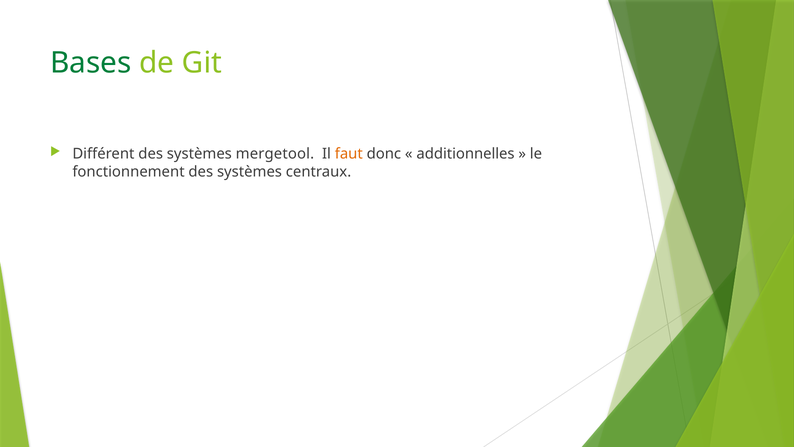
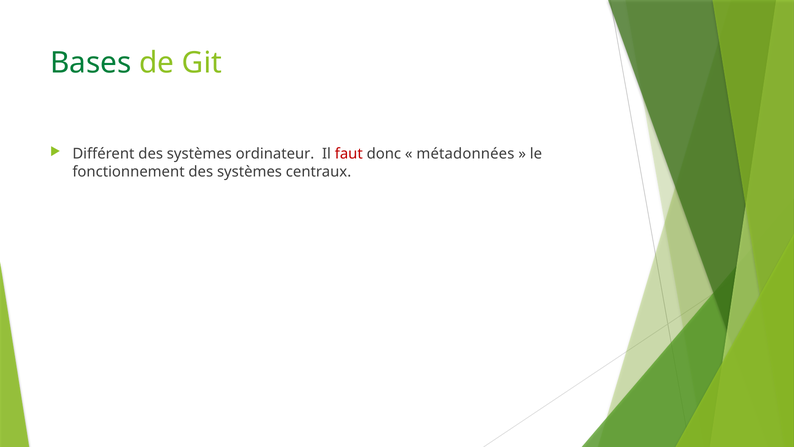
mergetool: mergetool -> ordinateur (275, 154)
faut colour: orange -> red (349, 154)
additionnelles: additionnelles -> métadonnées (465, 154)
